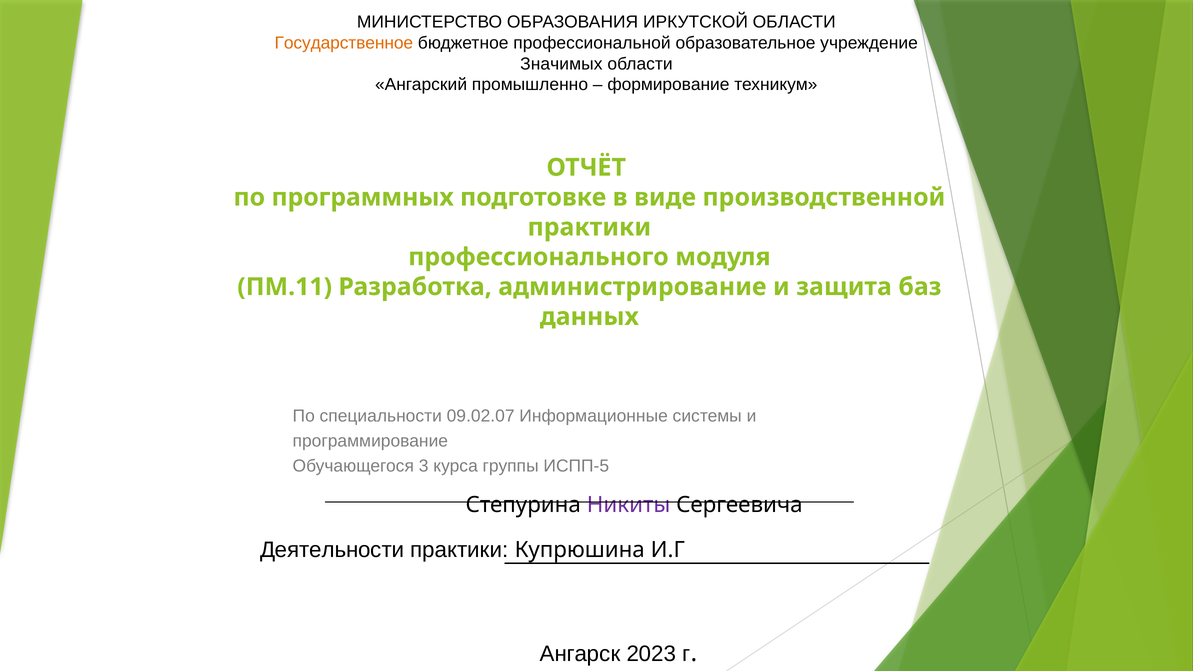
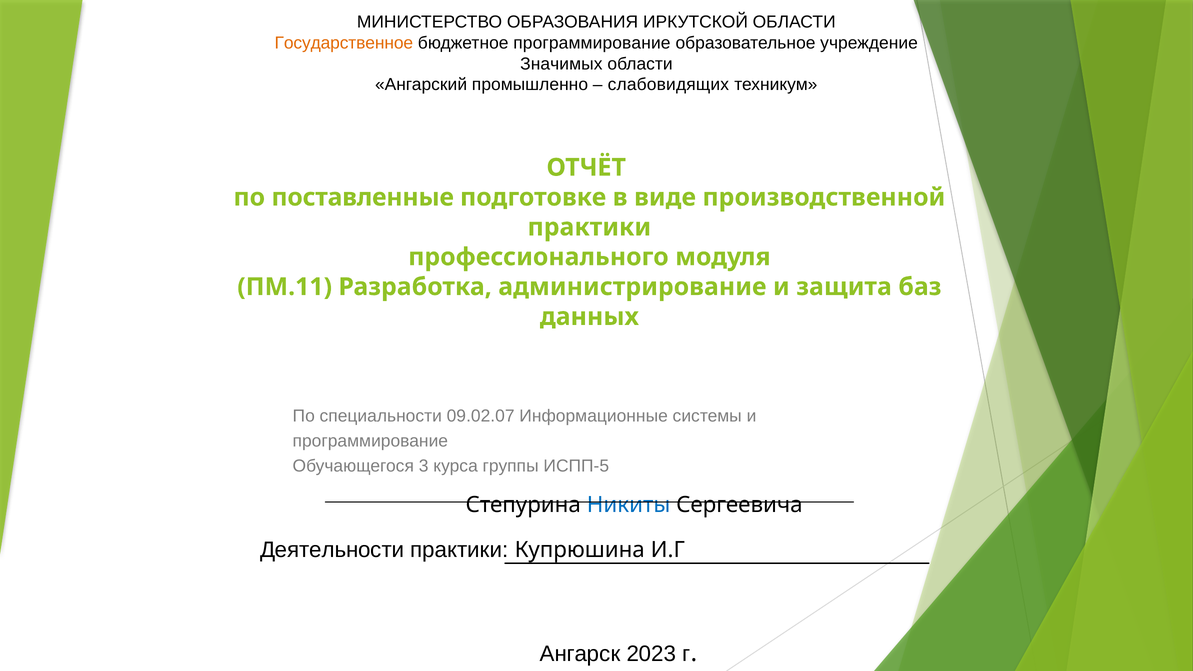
бюджетное профессиональной: профессиональной -> программирование (592, 43)
формирование: формирование -> слабовидящих (668, 85)
программных: программных -> поставленные (363, 197)
Никиты colour: purple -> blue (629, 505)
